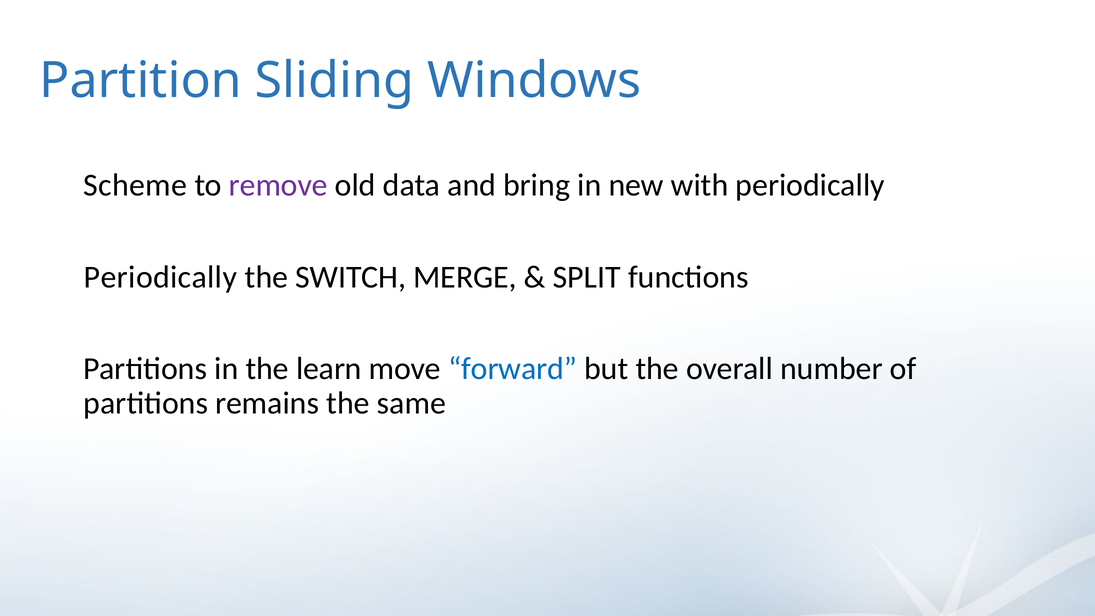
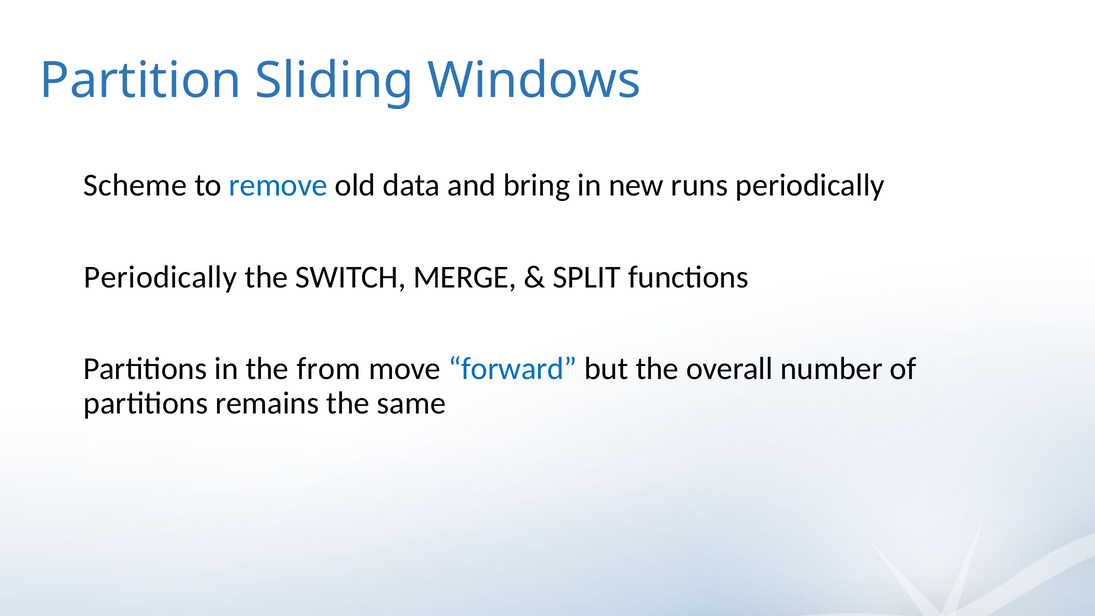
remove colour: purple -> blue (278, 185)
with: with -> runs (700, 185)
learn: learn -> from (329, 369)
